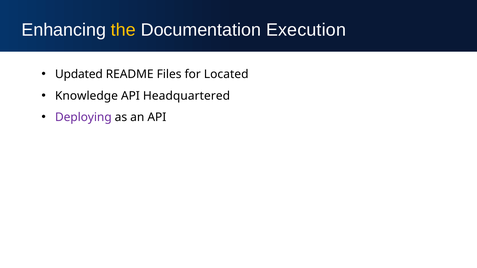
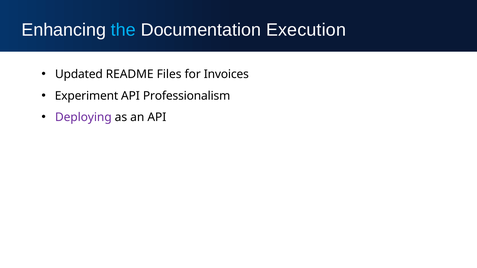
the colour: yellow -> light blue (123, 30)
Located: Located -> Invoices (226, 74)
Knowledge: Knowledge -> Experiment (87, 96)
Headquartered: Headquartered -> Professionalism (187, 96)
